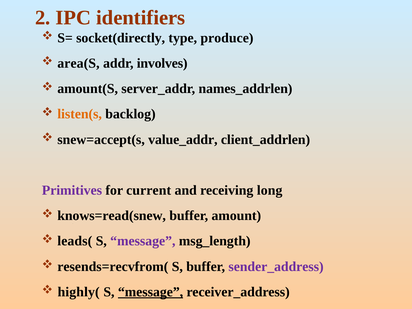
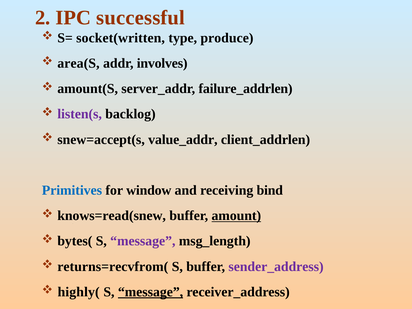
identifiers: identifiers -> successful (141, 18)
socket(directly: socket(directly -> socket(written (121, 38)
names_addrlen: names_addrlen -> failure_addrlen (246, 89)
listen(s colour: orange -> purple (80, 114)
Primitives colour: purple -> blue (72, 190)
current: current -> window (149, 190)
long: long -> bind (270, 190)
amount underline: none -> present (236, 216)
leads(: leads( -> bytes( (75, 241)
resends=recvfrom(: resends=recvfrom( -> returns=recvfrom( (113, 267)
